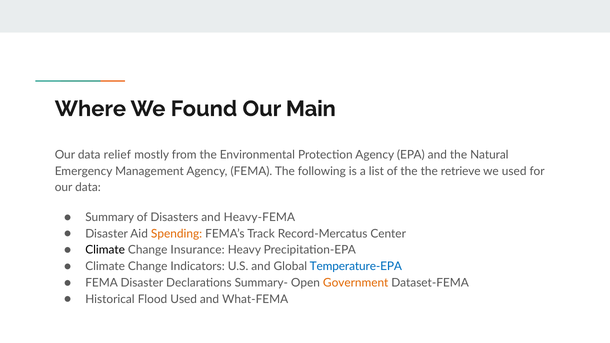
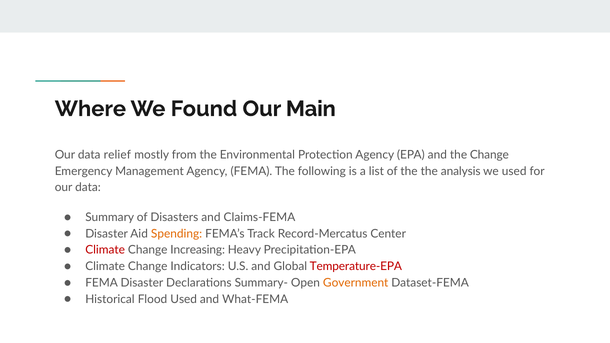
the Natural: Natural -> Change (489, 155)
retrieve: retrieve -> analysis (461, 171)
Heavy-FEMA: Heavy-FEMA -> Claims-FEMA (259, 217)
Climate colour: black -> red (105, 250)
Insurance: Insurance -> Increasing (198, 250)
Temperature-EPA colour: blue -> red (356, 267)
